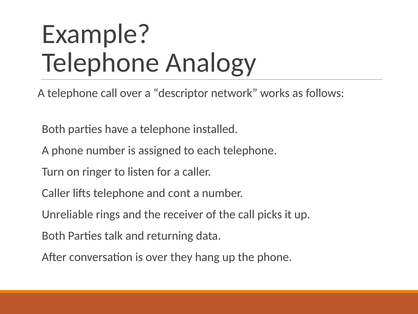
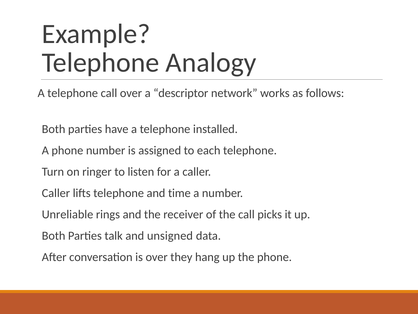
cont: cont -> time (179, 193)
returning: returning -> unsigned (170, 235)
